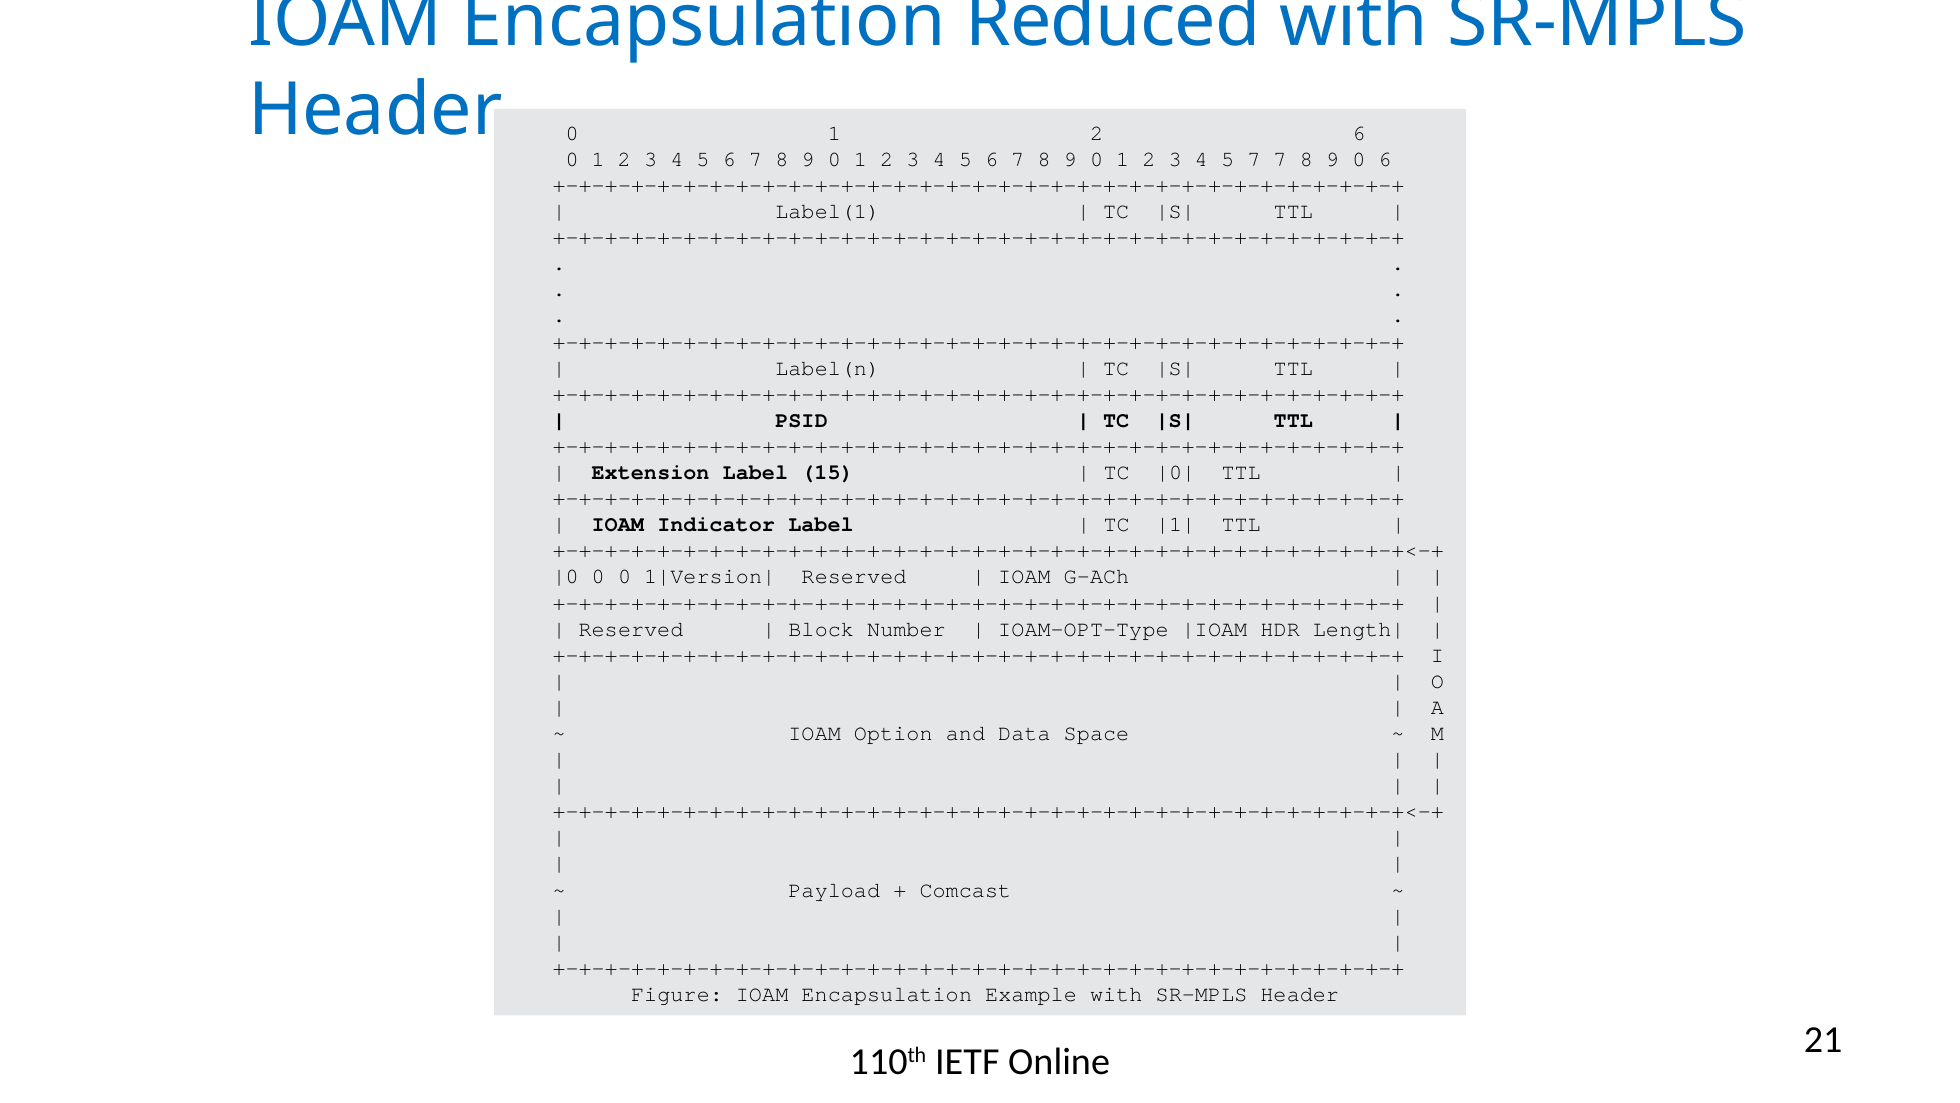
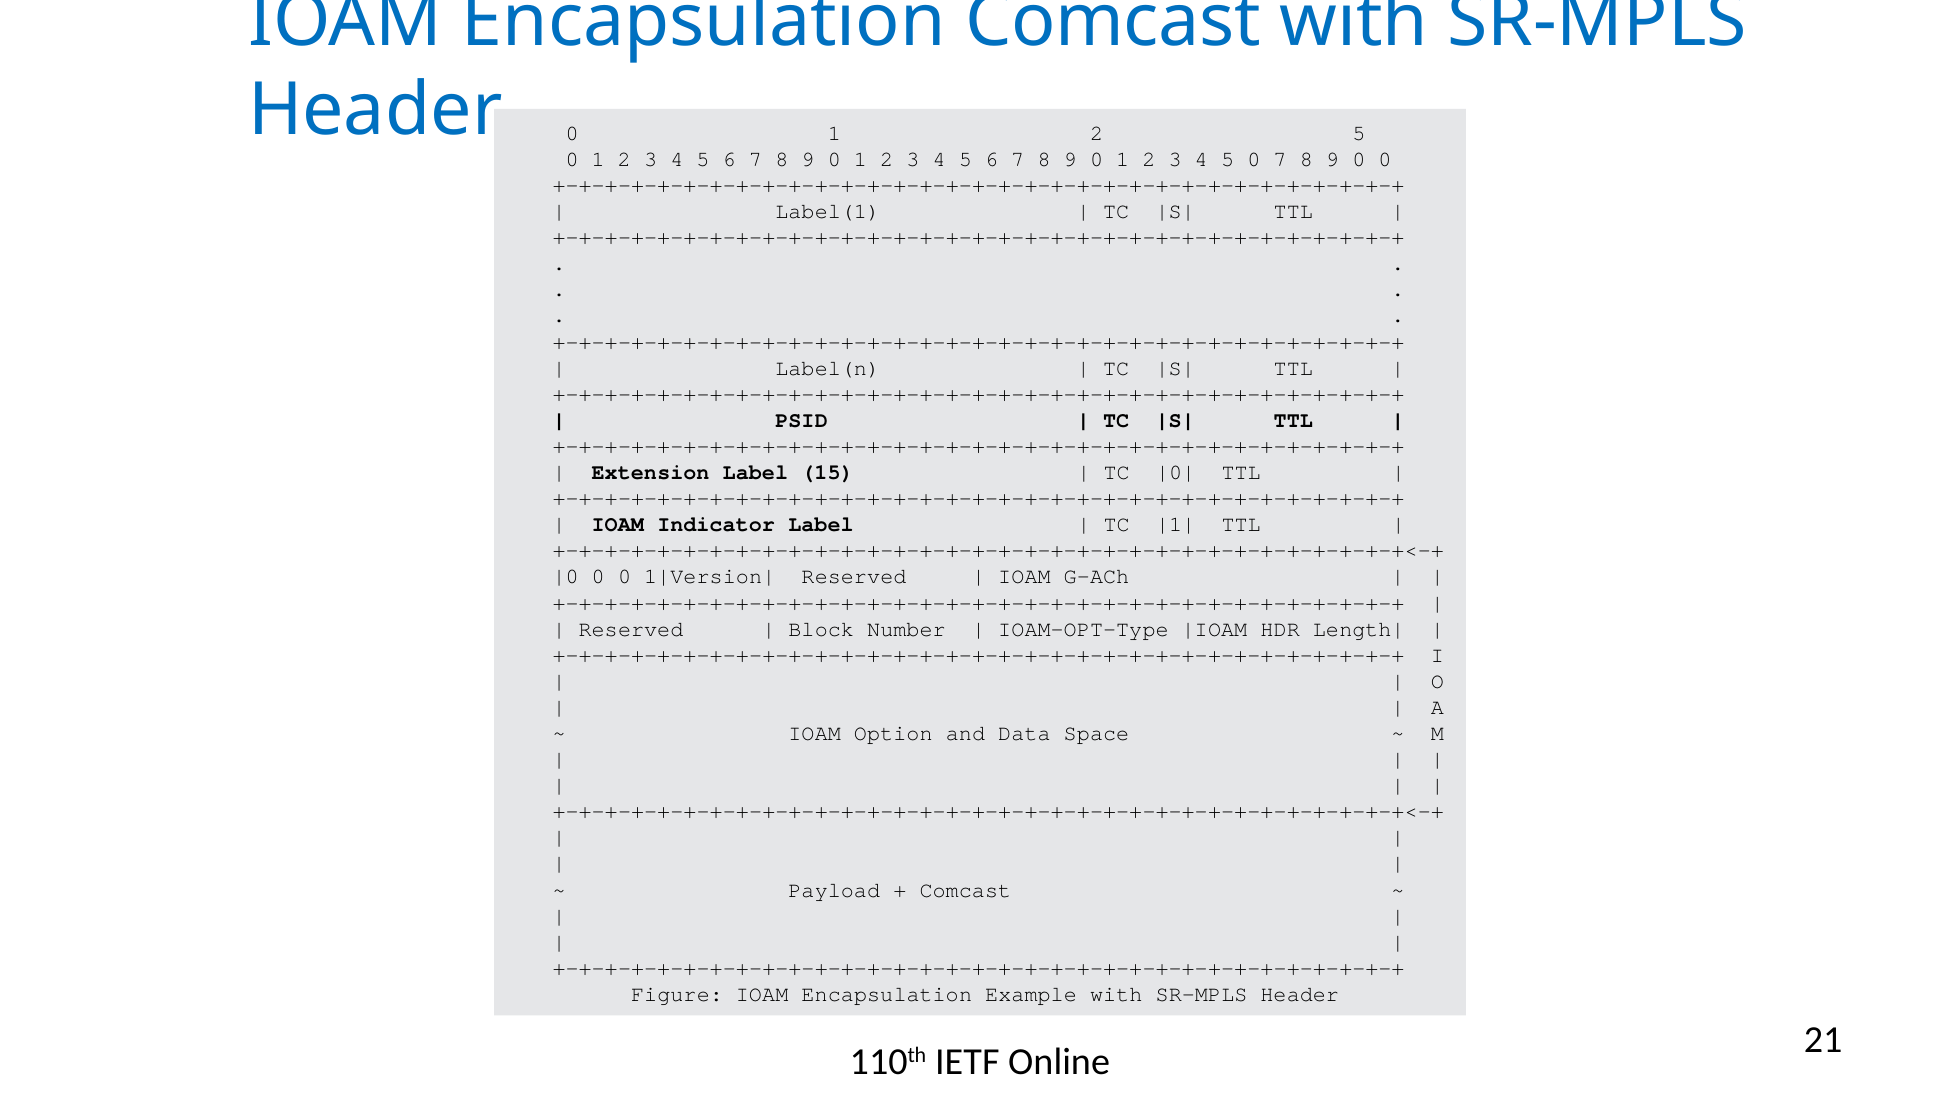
Encapsulation Reduced: Reduced -> Comcast (1113, 21)
2 6: 6 -> 5 (1359, 133)
4 5 7: 7 -> 0 (1254, 159)
9 0 6: 6 -> 0 (1385, 159)
